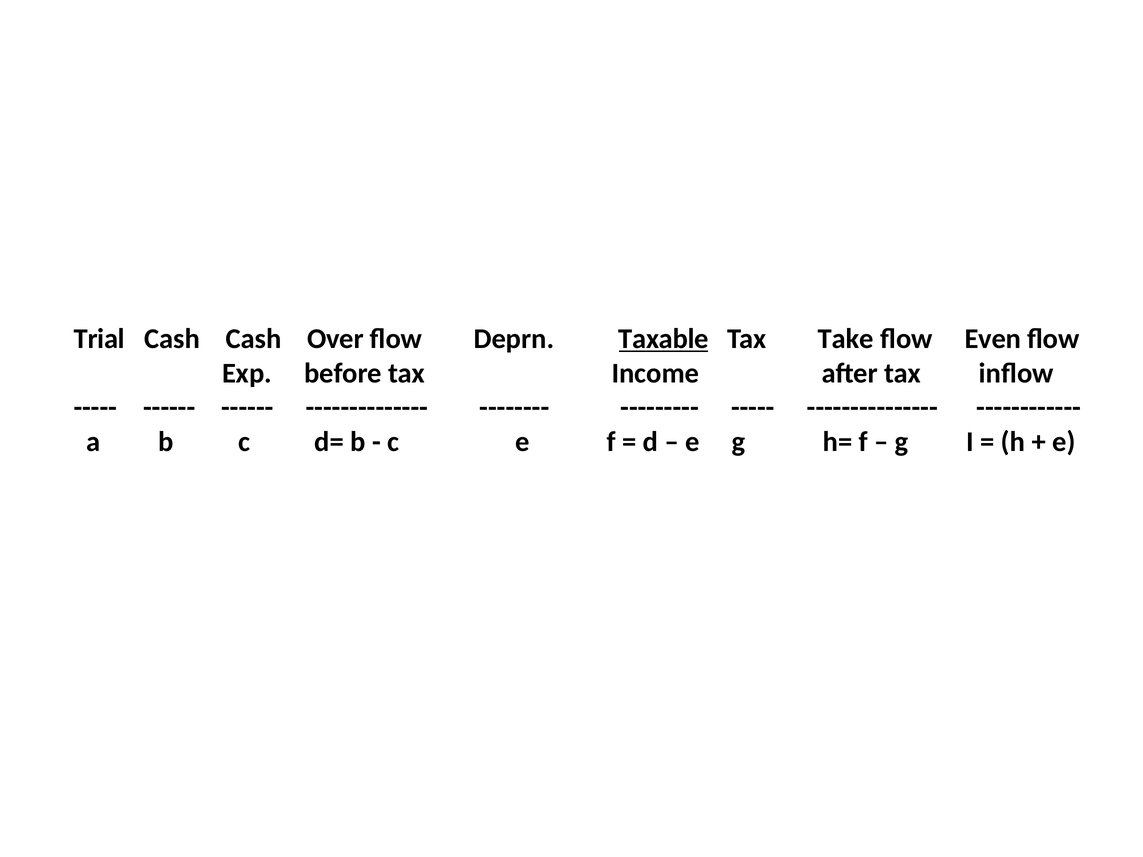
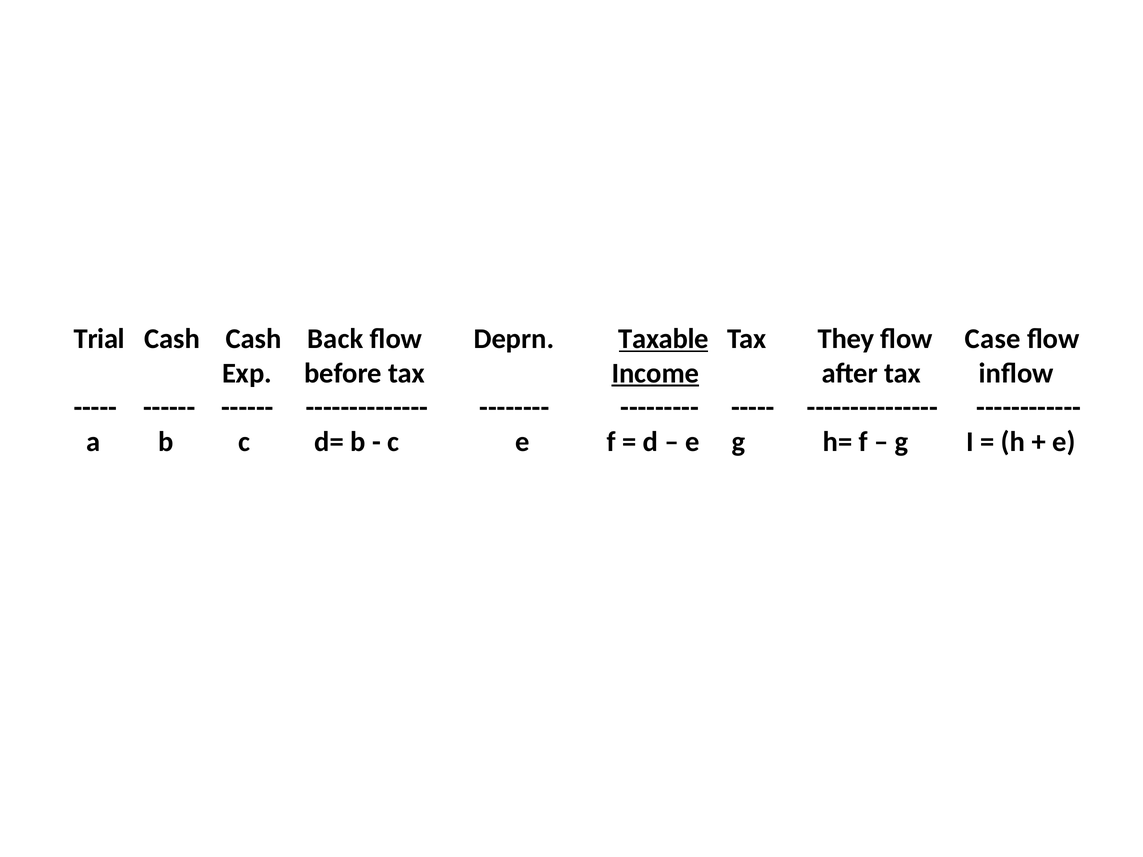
Over: Over -> Back (335, 339)
Take: Take -> They (846, 339)
Even: Even -> Case (993, 339)
Income underline: none -> present (655, 373)
